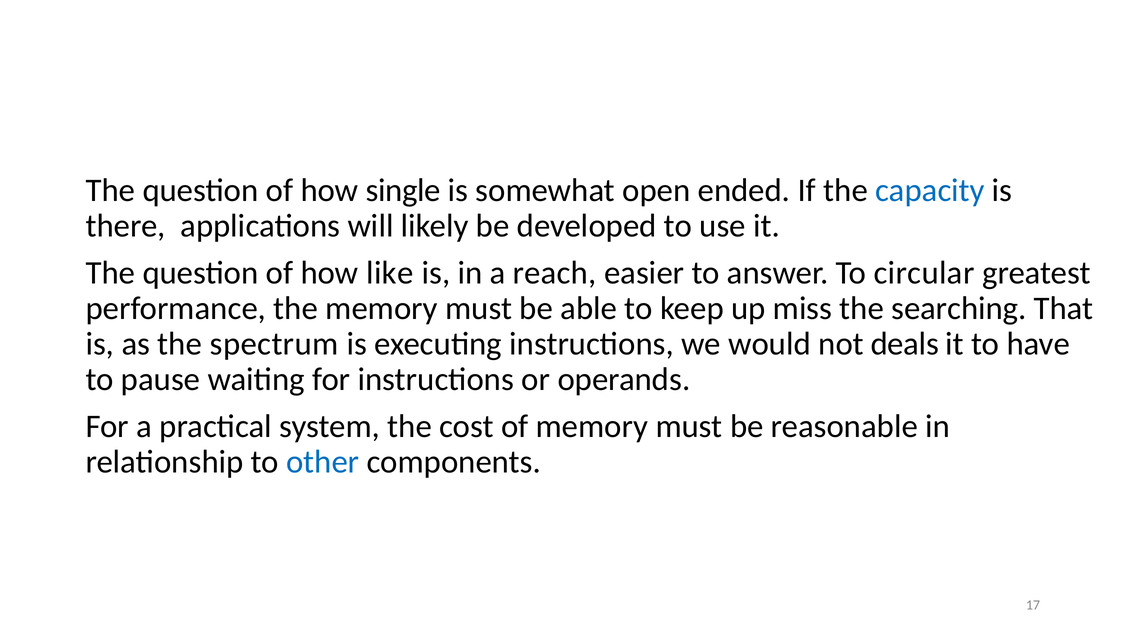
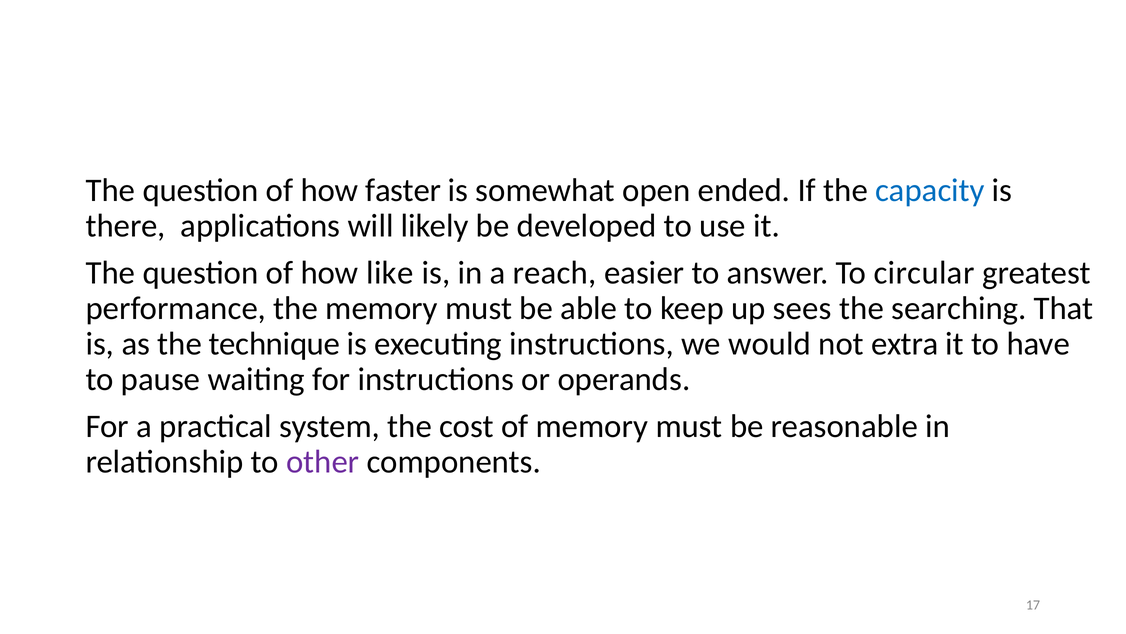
single: single -> faster (403, 190)
miss: miss -> sees (802, 308)
spectrum: spectrum -> technique (275, 344)
deals: deals -> extra (905, 344)
other colour: blue -> purple (323, 462)
